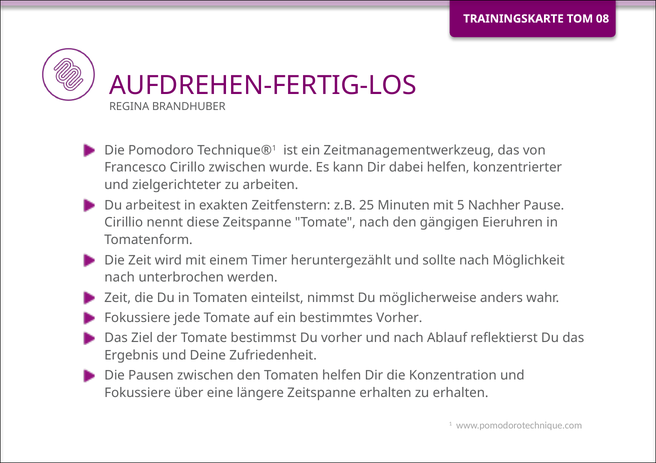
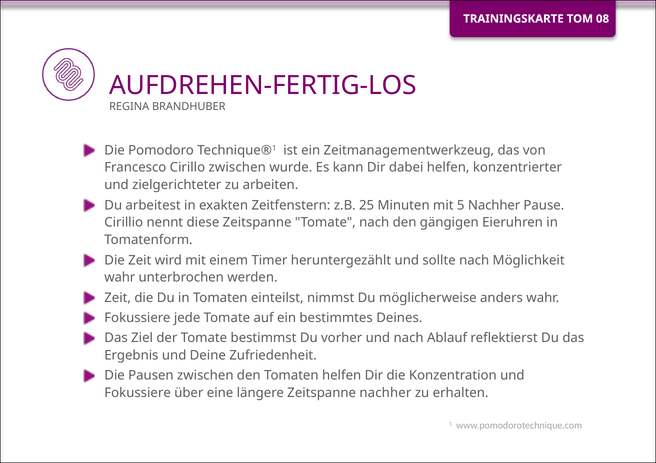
nach: nach -> wahr (120, 277)
bestimmtes Vorher: Vorher -> Deines (399, 317)
Zeitspanne erhalten: erhalten -> nachher (385, 392)
